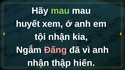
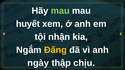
Đấng colour: pink -> yellow (55, 50)
nhận: nhận -> ngày (38, 63)
hiến: hiến -> chịu (84, 63)
